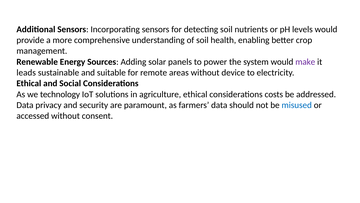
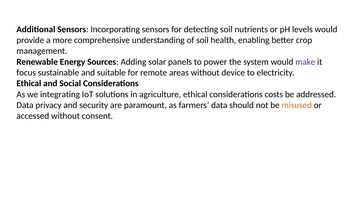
leads: leads -> focus (26, 72)
technology: technology -> integrating (60, 94)
misused colour: blue -> orange (297, 105)
